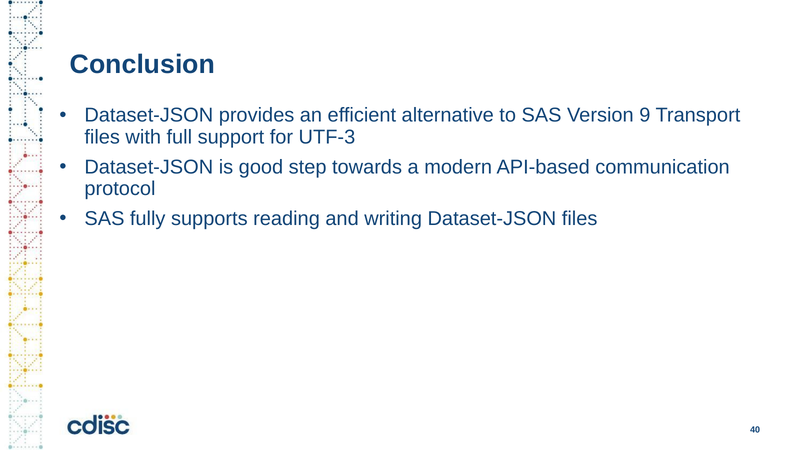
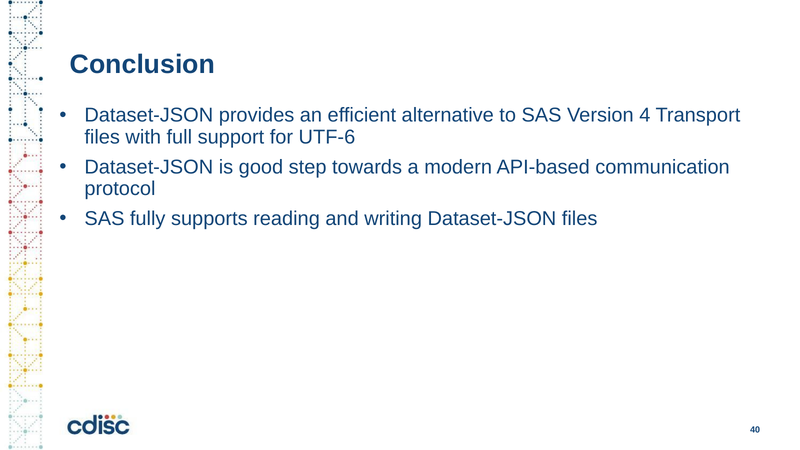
9: 9 -> 4 (645, 115)
UTF-3: UTF-3 -> UTF-6 (327, 137)
